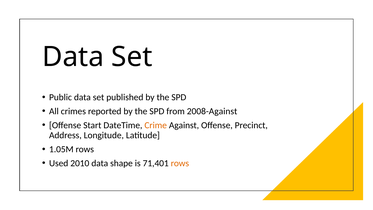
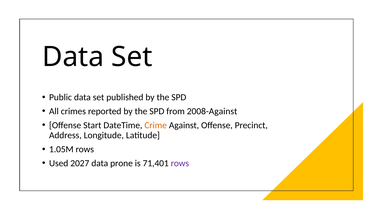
2010: 2010 -> 2027 (80, 163)
shape: shape -> prone (121, 163)
rows colour: orange -> purple (180, 163)
